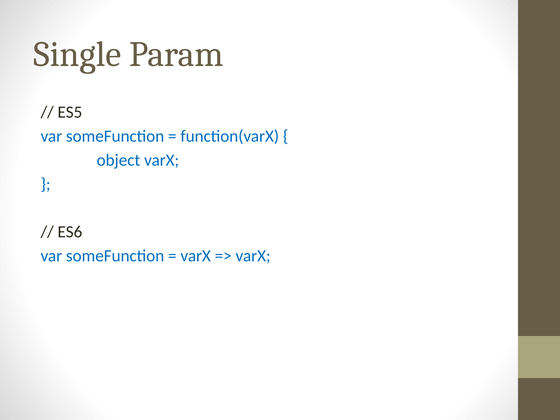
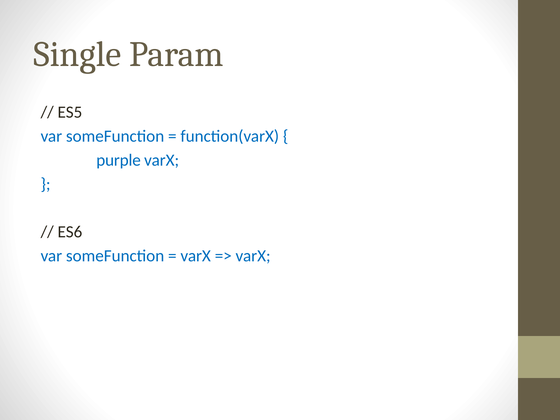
object: object -> purple (119, 160)
